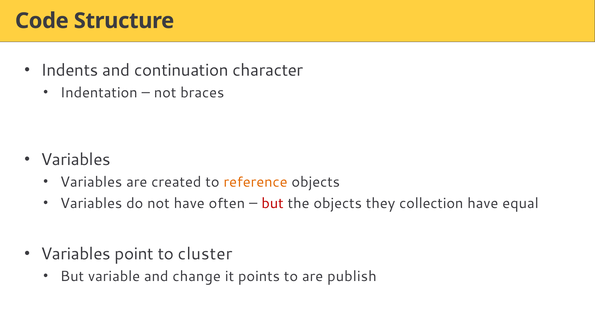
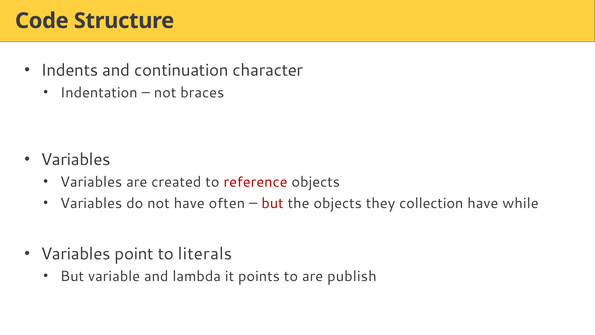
reference colour: orange -> red (255, 182)
equal: equal -> while (520, 203)
cluster: cluster -> literals (205, 254)
change: change -> lambda (197, 276)
